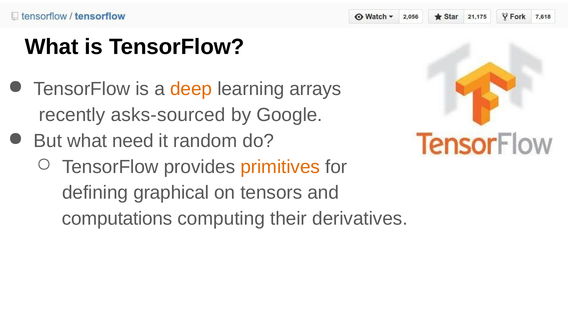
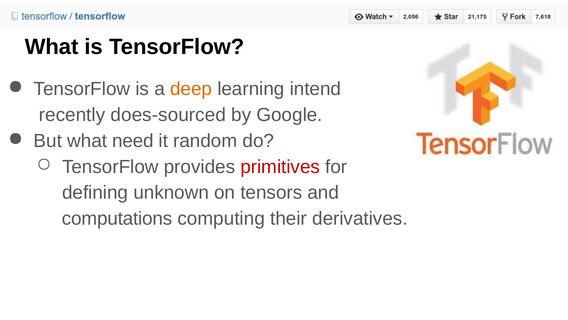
arrays: arrays -> intend (315, 89)
asks-sourced: asks-sourced -> does-sourced (168, 115)
primitives colour: orange -> red (280, 167)
graphical: graphical -> unknown (171, 192)
